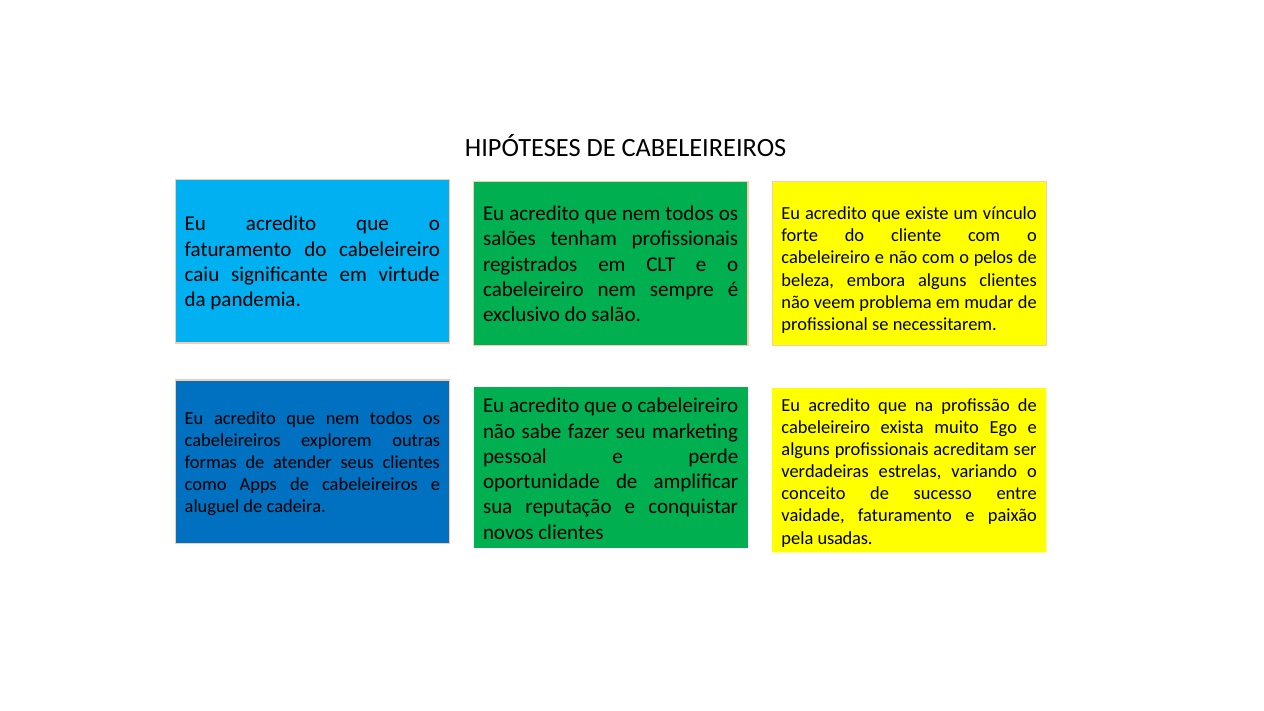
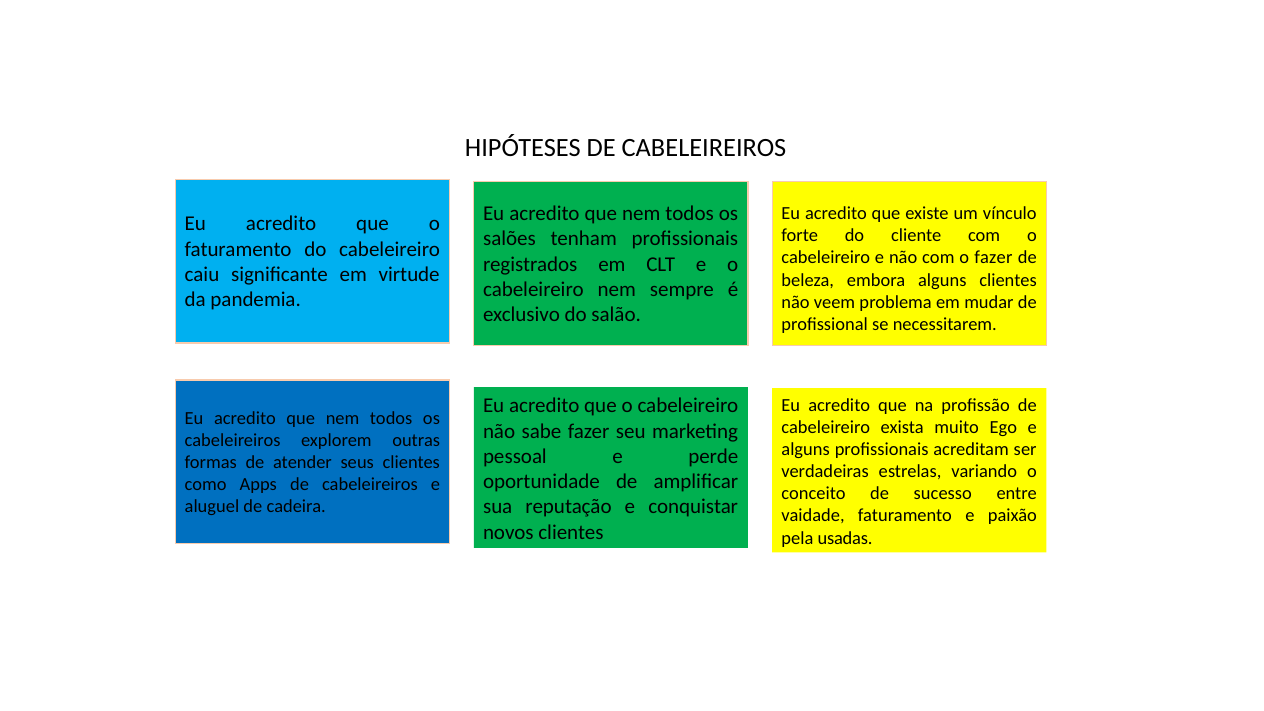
o pelos: pelos -> fazer (993, 258)
